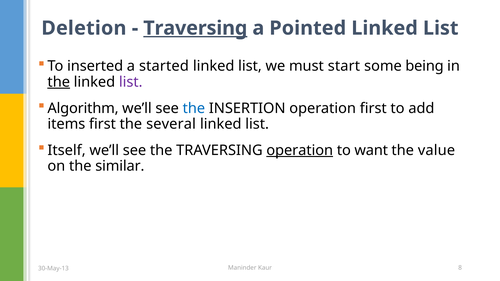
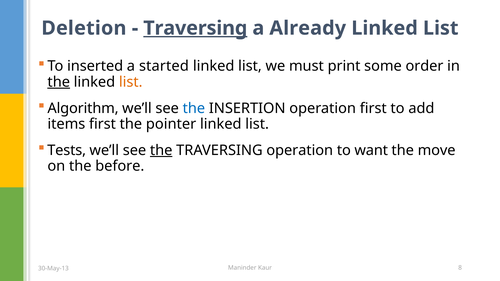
Pointed: Pointed -> Already (308, 28)
start: start -> print (344, 66)
being: being -> order (424, 66)
list colour: purple -> orange (131, 82)
several: several -> pointer (171, 124)
Itself: Itself -> Tests (67, 150)
the underline: none -> present (161, 150)
operation underline: present -> none (300, 150)
value: value -> move (437, 150)
similar: similar -> before (120, 166)
